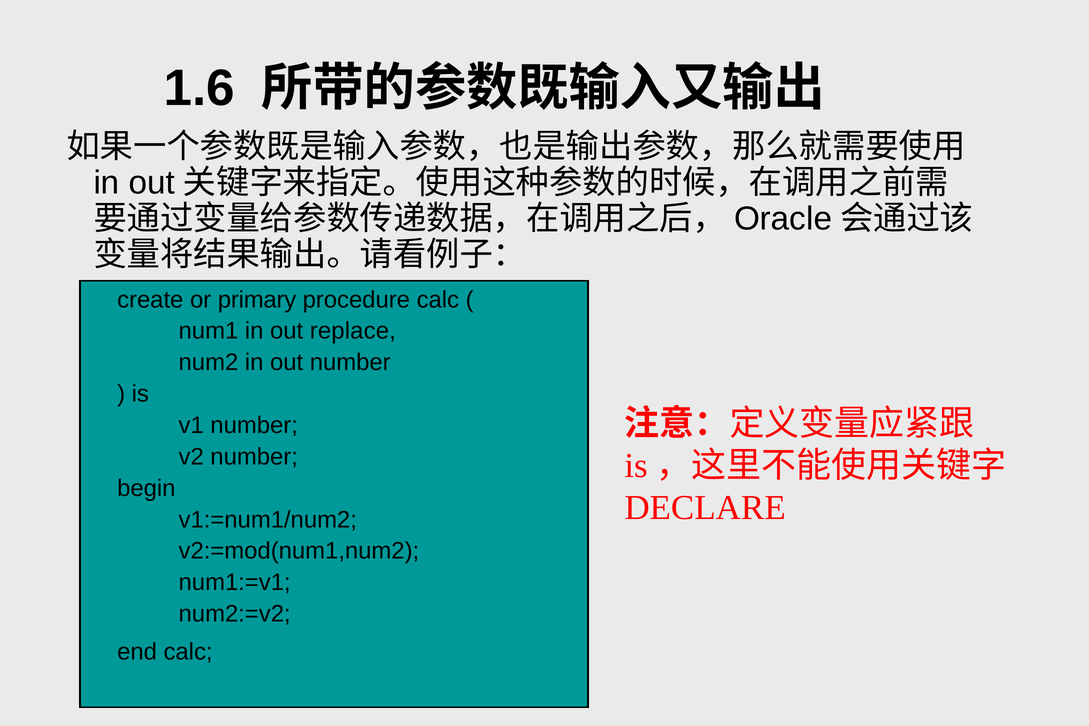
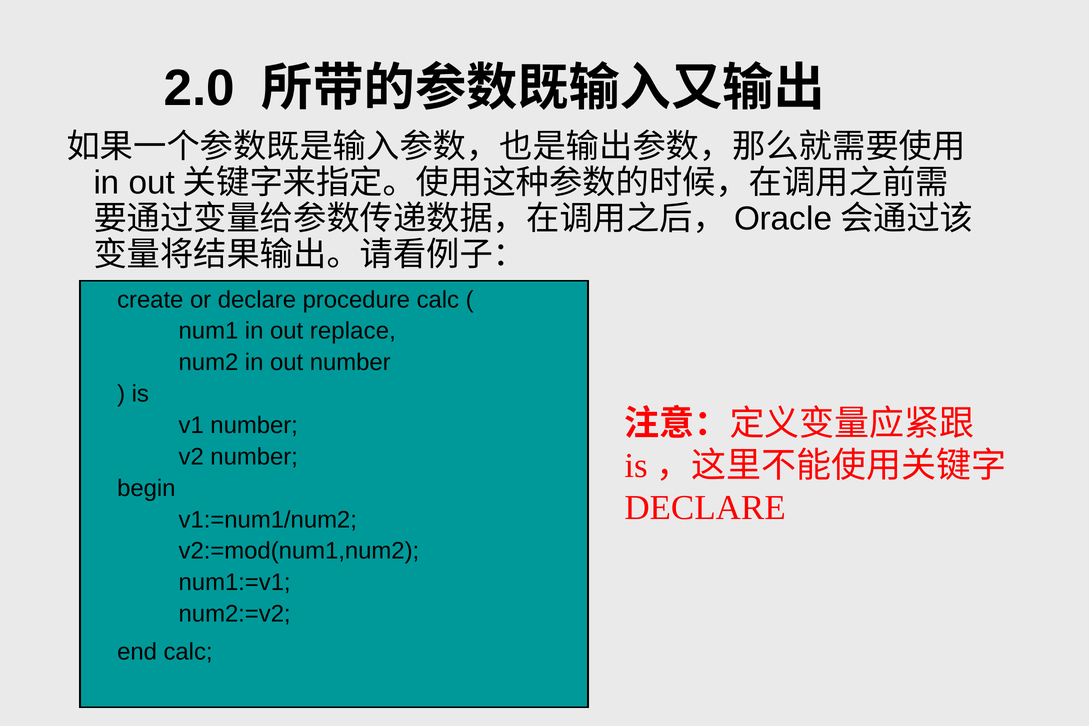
1.6: 1.6 -> 2.0 (199, 88)
or primary: primary -> declare (257, 300)
